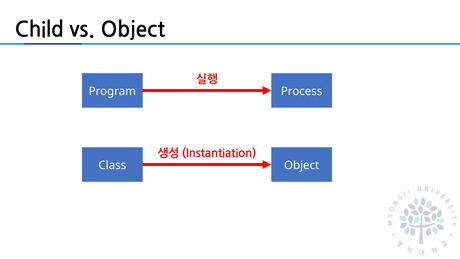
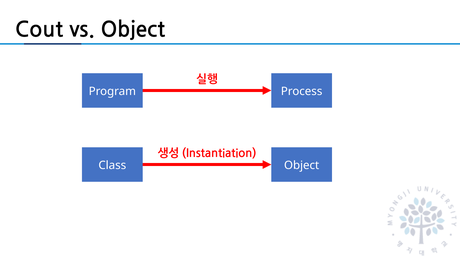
Child: Child -> Cout (39, 30)
